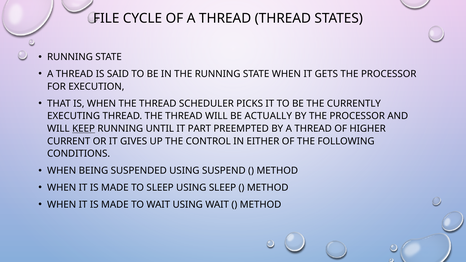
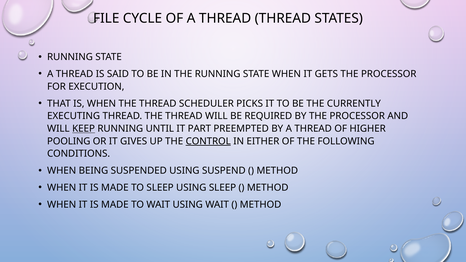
ACTUALLY: ACTUALLY -> REQUIRED (268, 116)
CURRENT: CURRENT -> POOLING (69, 141)
CONTROL underline: none -> present (208, 141)
